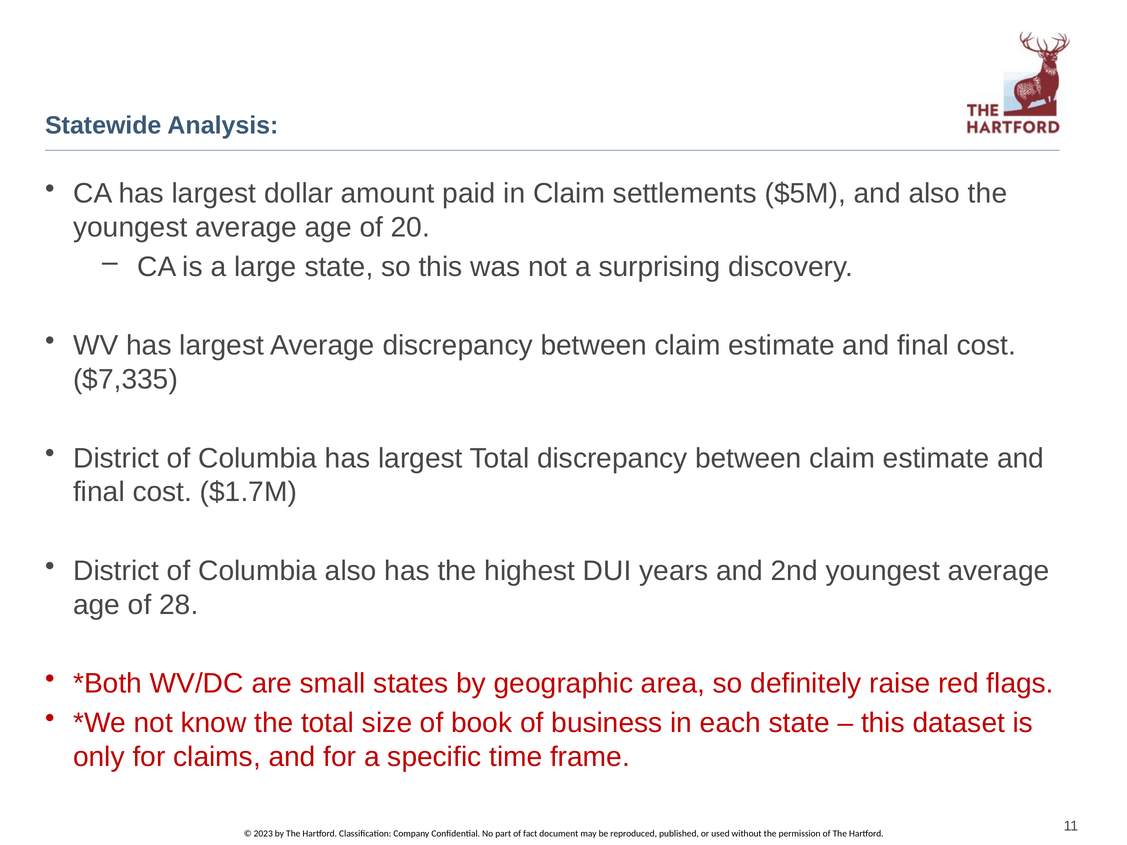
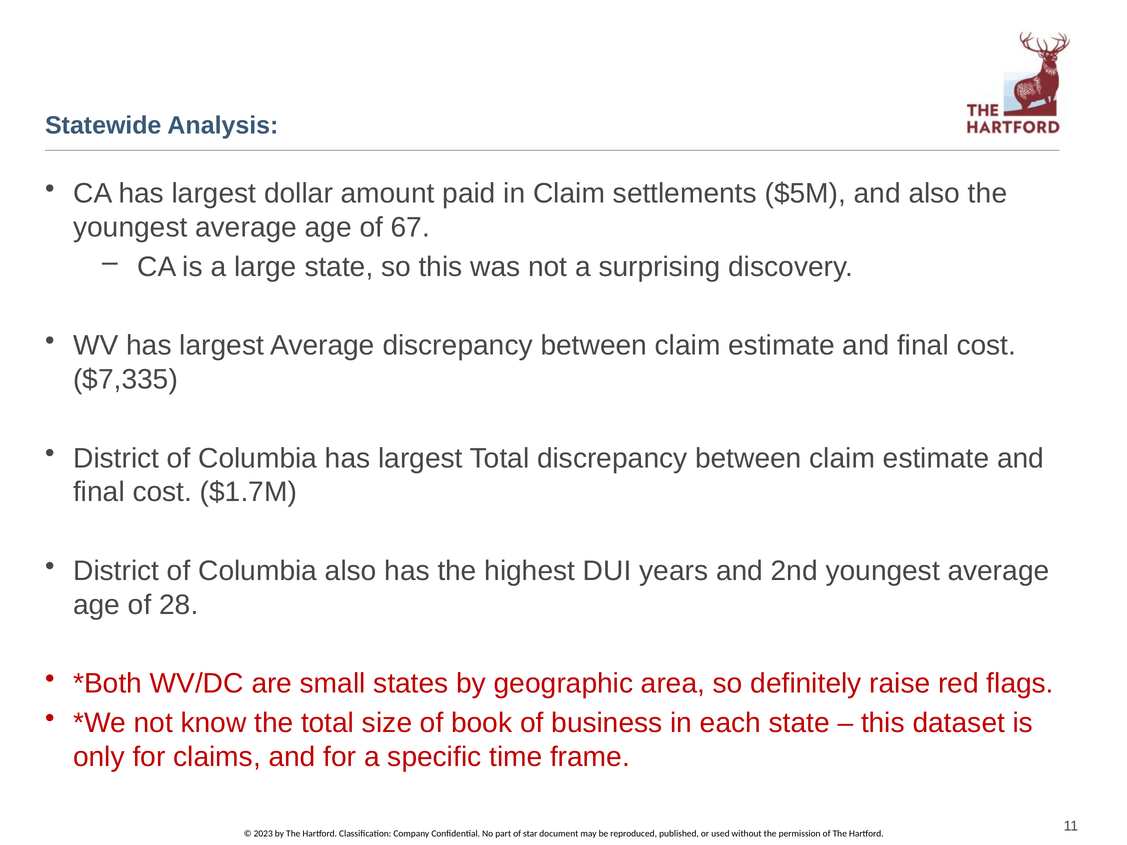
20: 20 -> 67 (410, 227)
fact: fact -> star (530, 834)
